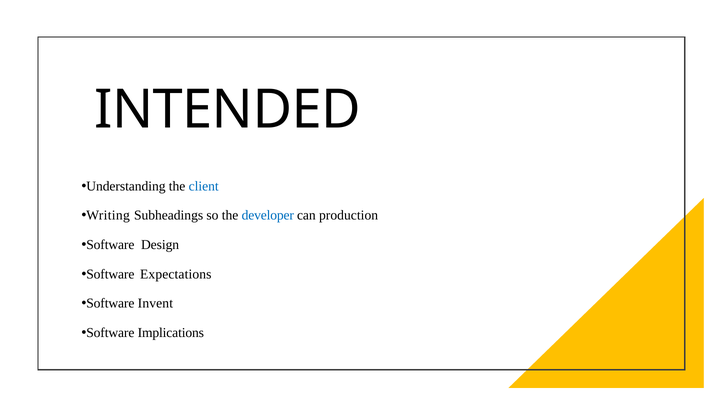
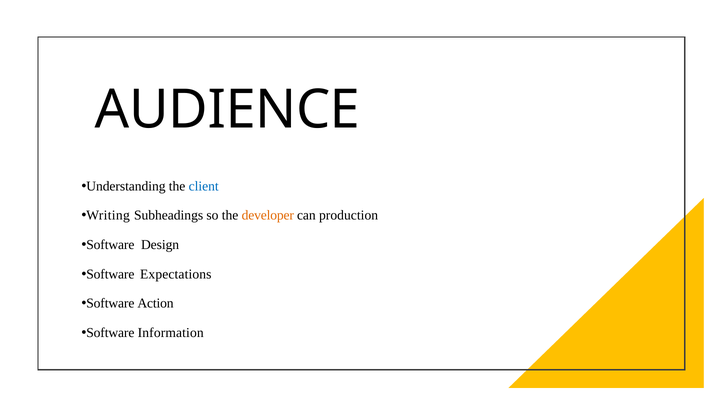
INTENDED: INTENDED -> AUDIENCE (227, 110)
developer colour: blue -> orange (268, 215)
Invent: Invent -> Action (156, 303)
Implications: Implications -> Information (171, 332)
